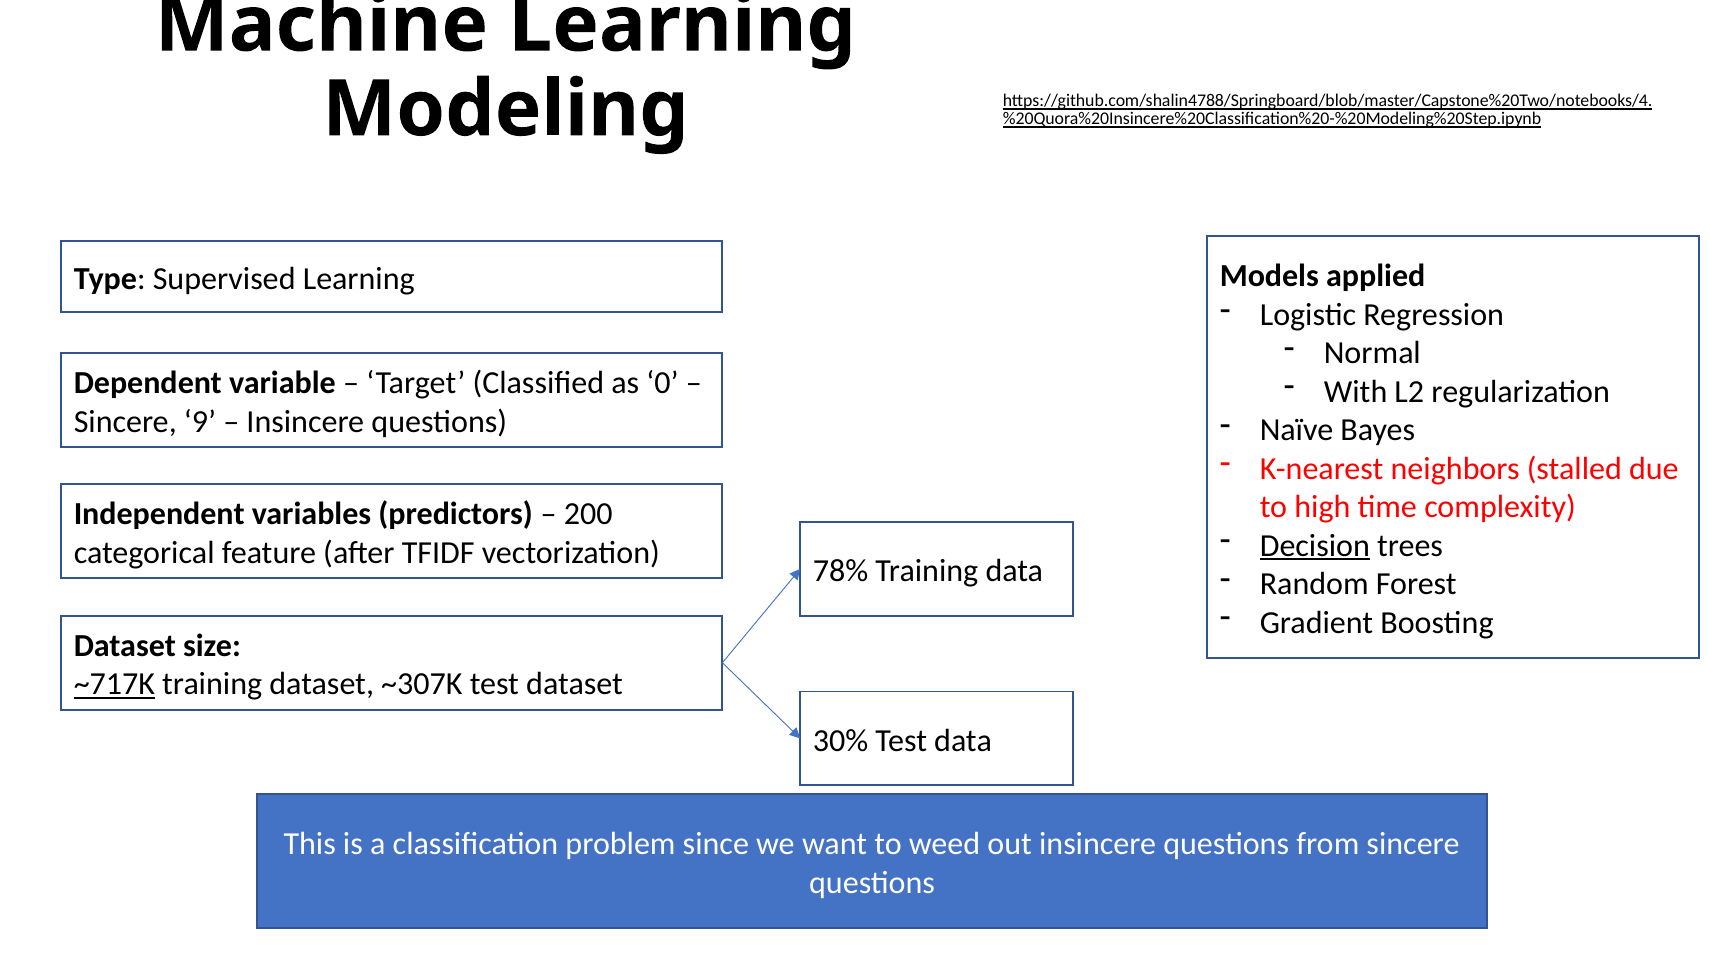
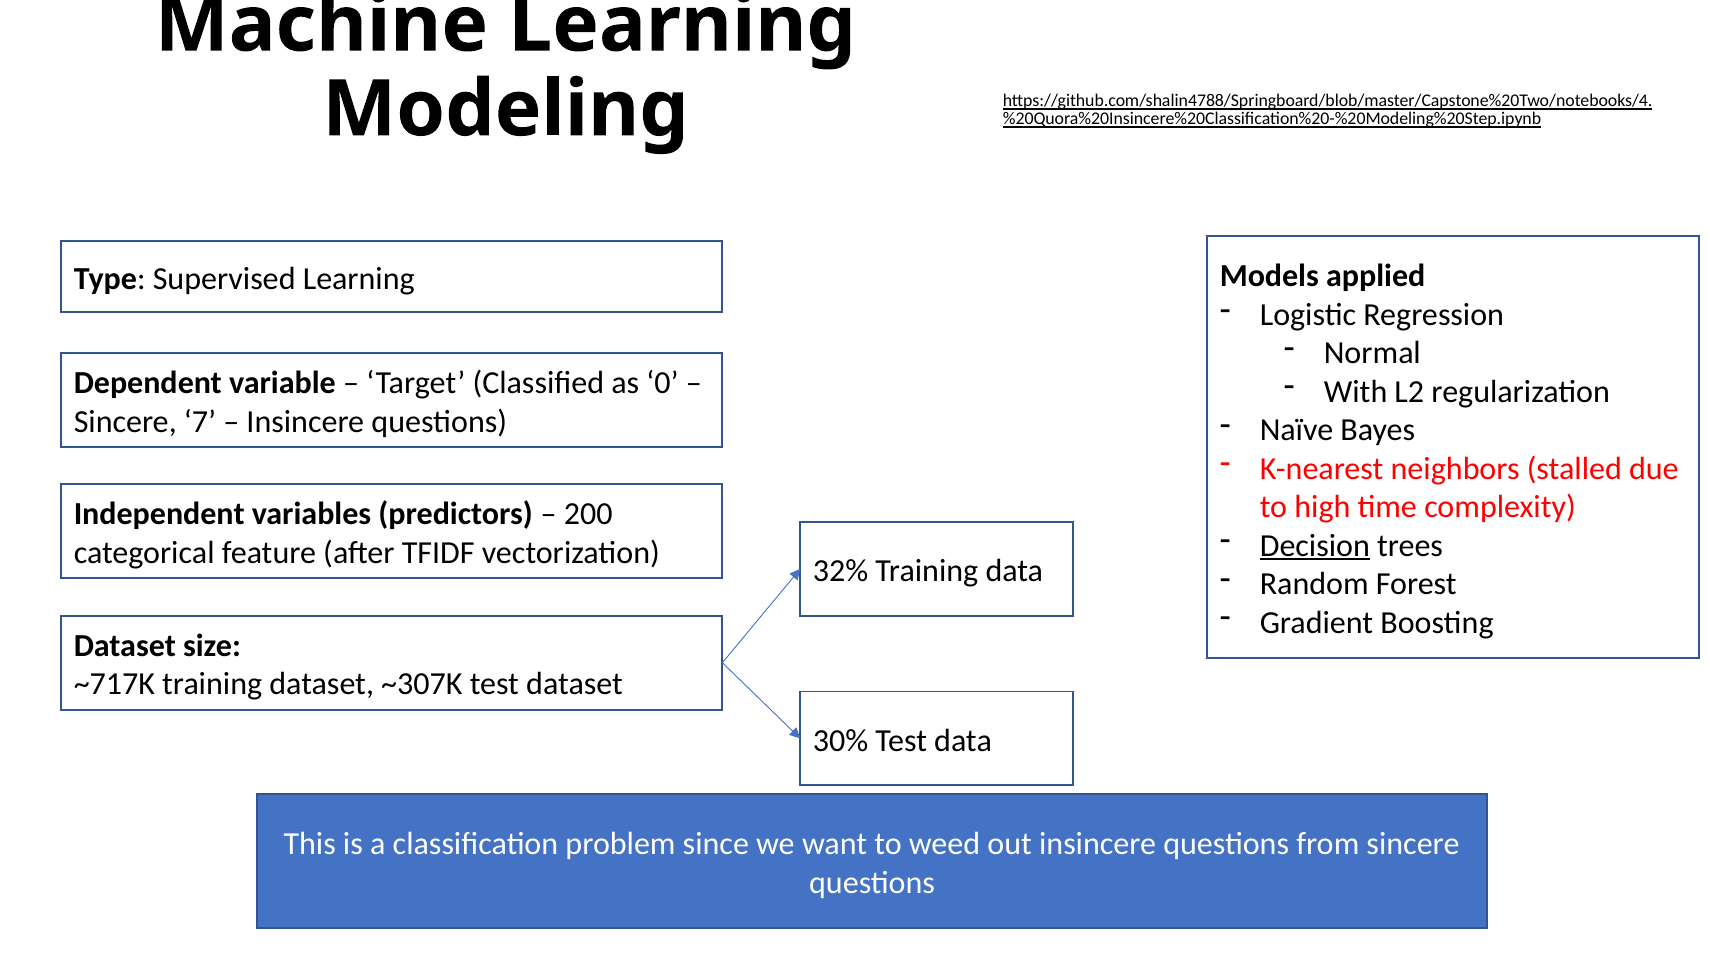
9: 9 -> 7 (200, 422)
78%: 78% -> 32% (841, 571)
~717K underline: present -> none (114, 684)
